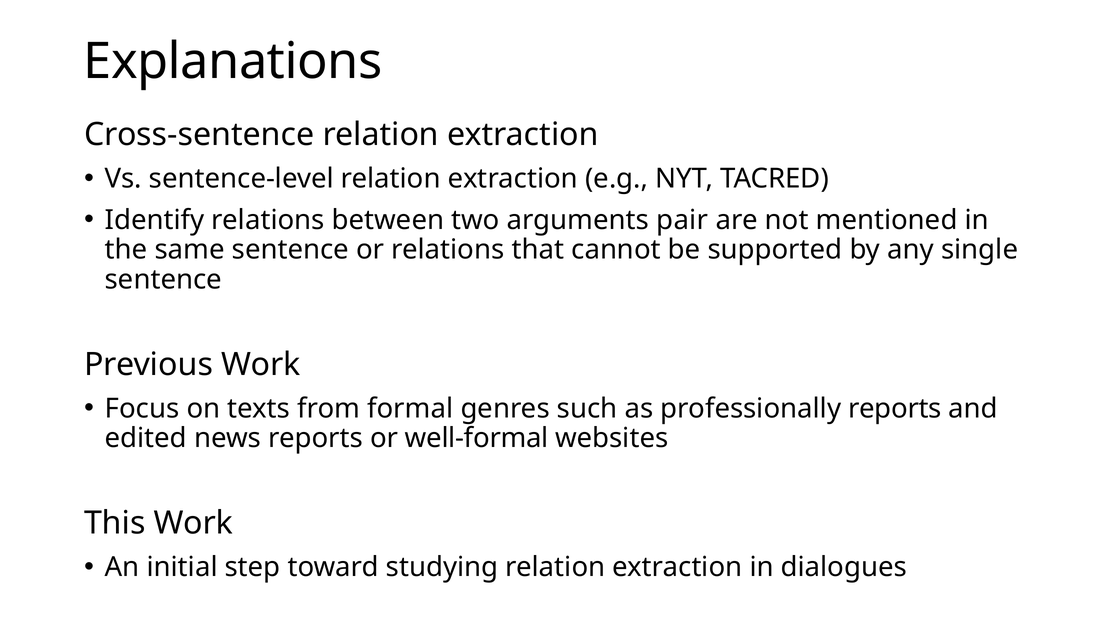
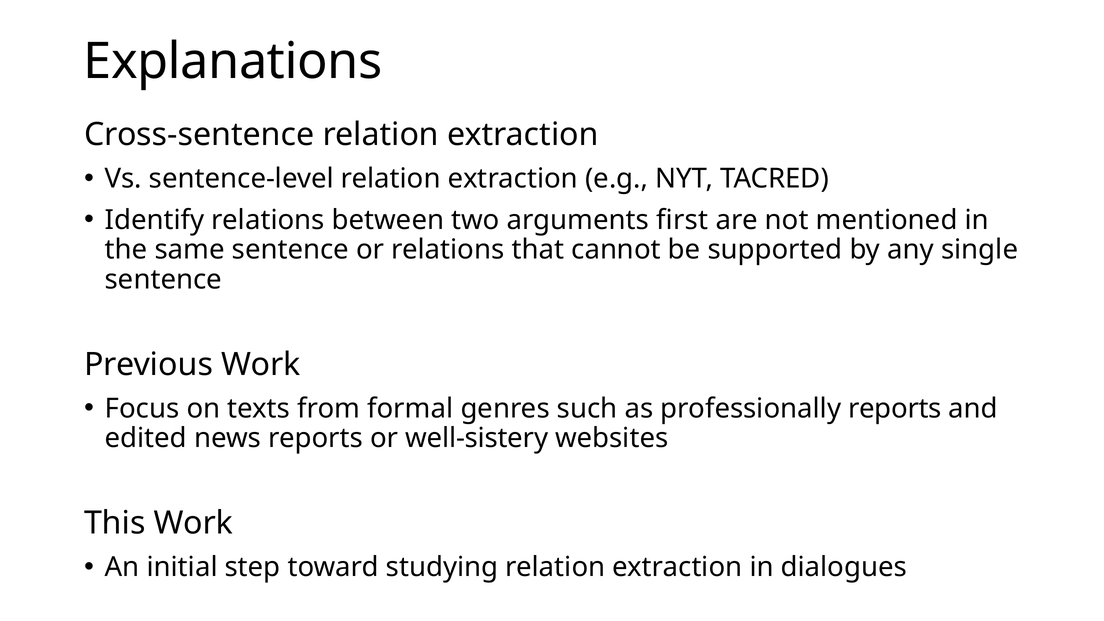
pair: pair -> first (682, 220)
well-formal: well-formal -> well-sistery (477, 438)
